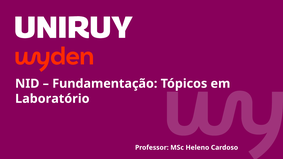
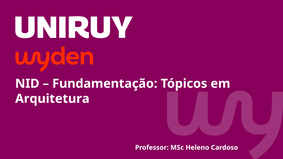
Laboratório: Laboratório -> Arquitetura (52, 99)
